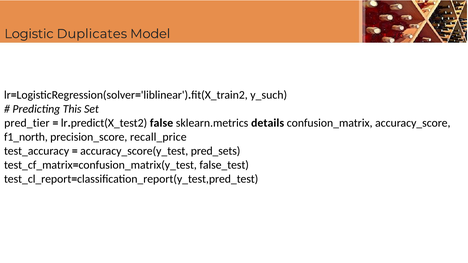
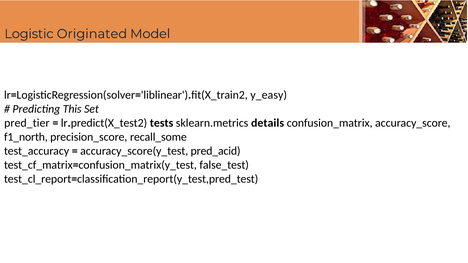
Duplicates: Duplicates -> Originated (92, 34)
y_such: y_such -> y_easy (269, 95)
false: false -> tests (162, 123)
recall_price: recall_price -> recall_some (158, 137)
pred_sets: pred_sets -> pred_acid (216, 151)
